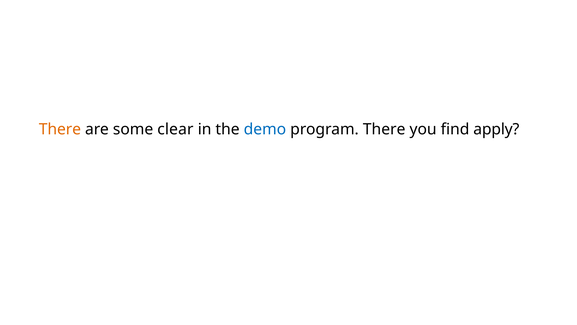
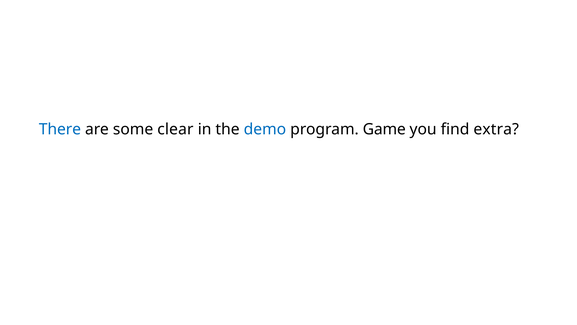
There colour: orange -> blue (60, 129)
program There: There -> Game (384, 129)
apply: apply -> extra (496, 129)
